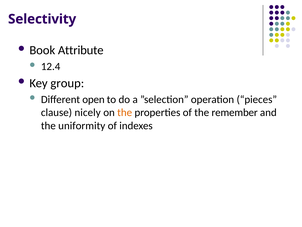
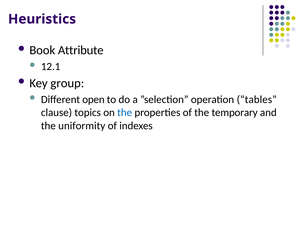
Selectivity: Selectivity -> Heuristics (42, 19)
12.4: 12.4 -> 12.1 (51, 66)
pieces: pieces -> tables (257, 99)
nicely: nicely -> topics (88, 112)
the colour: orange -> blue (125, 112)
remember: remember -> temporary (235, 112)
